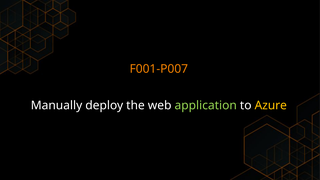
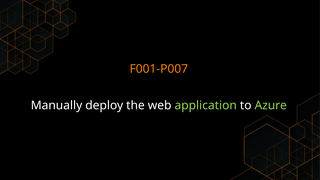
Azure colour: yellow -> light green (271, 106)
